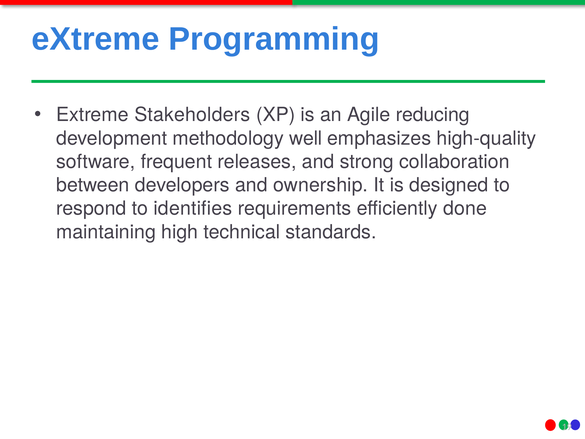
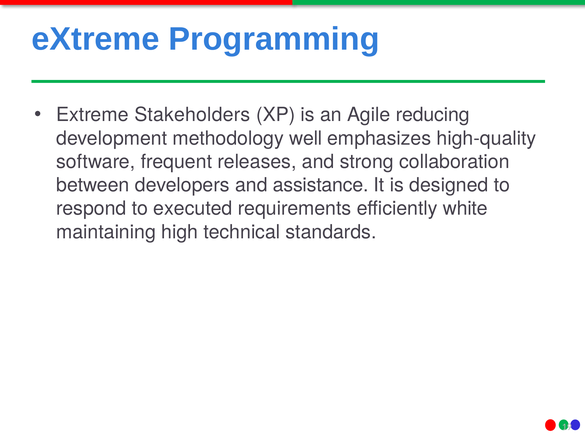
ownership: ownership -> assistance (321, 185)
identifies: identifies -> executed (193, 208)
done: done -> white (465, 208)
